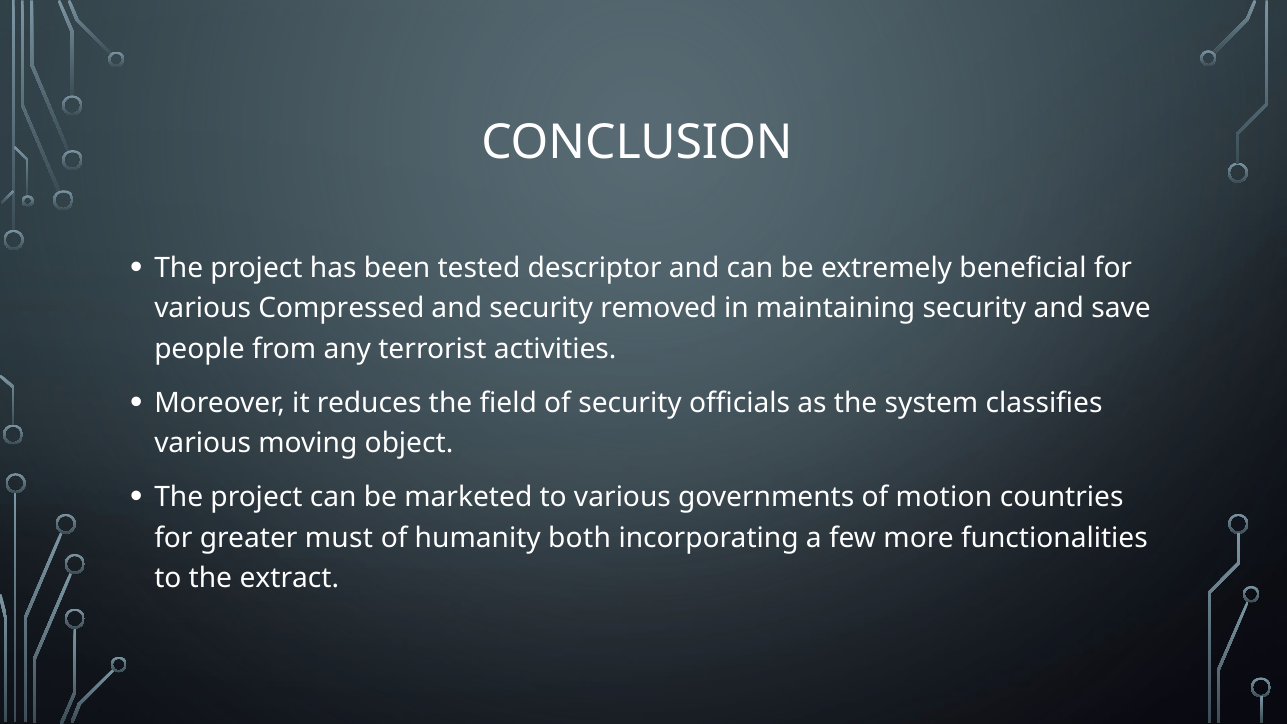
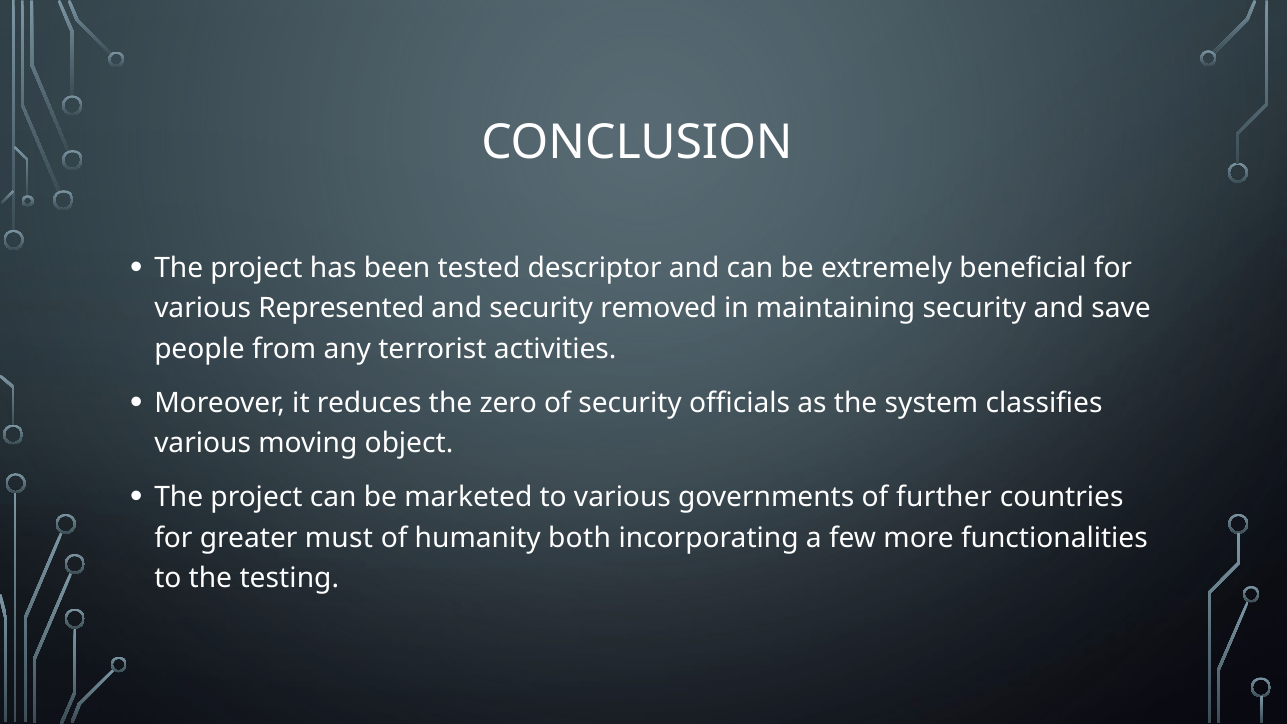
Compressed: Compressed -> Represented (341, 308)
field: field -> zero (508, 403)
motion: motion -> further (944, 497)
extract: extract -> testing (289, 578)
